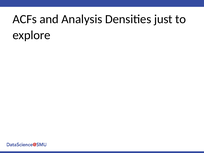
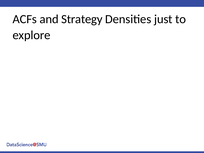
Analysis: Analysis -> Strategy (82, 19)
